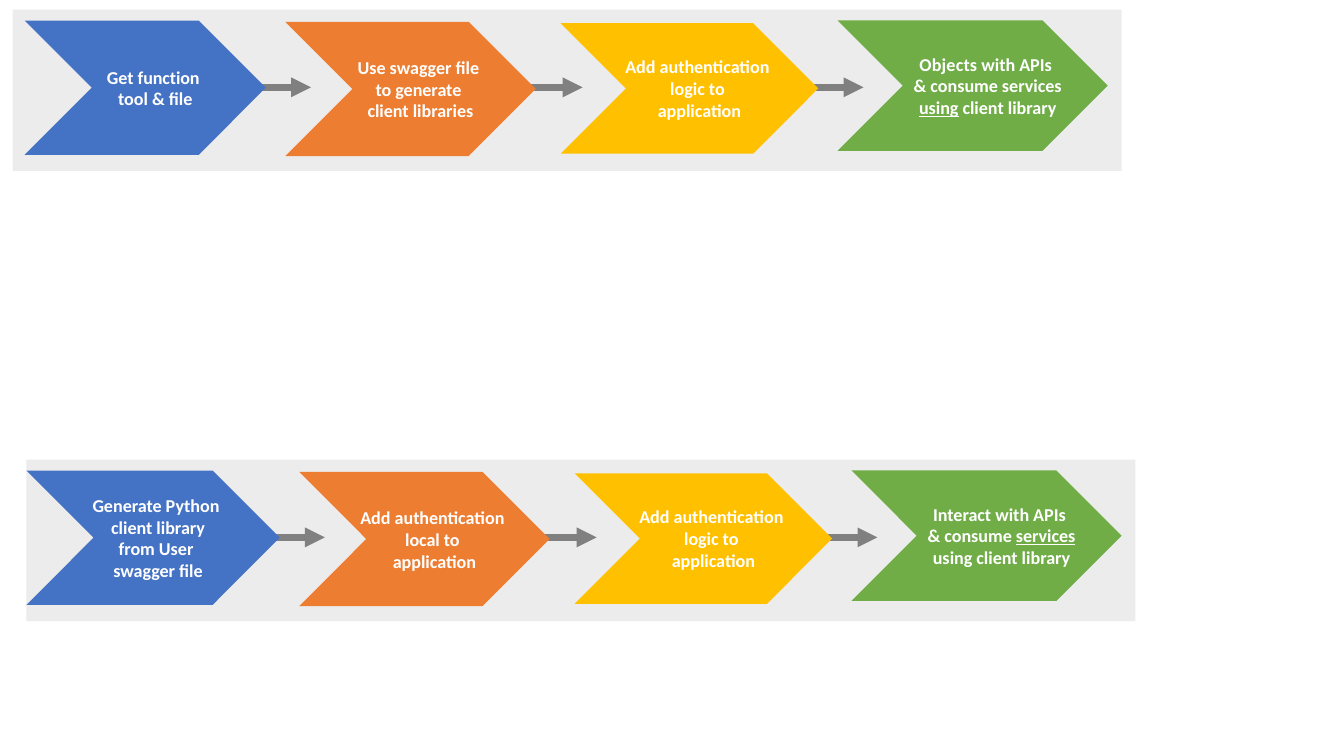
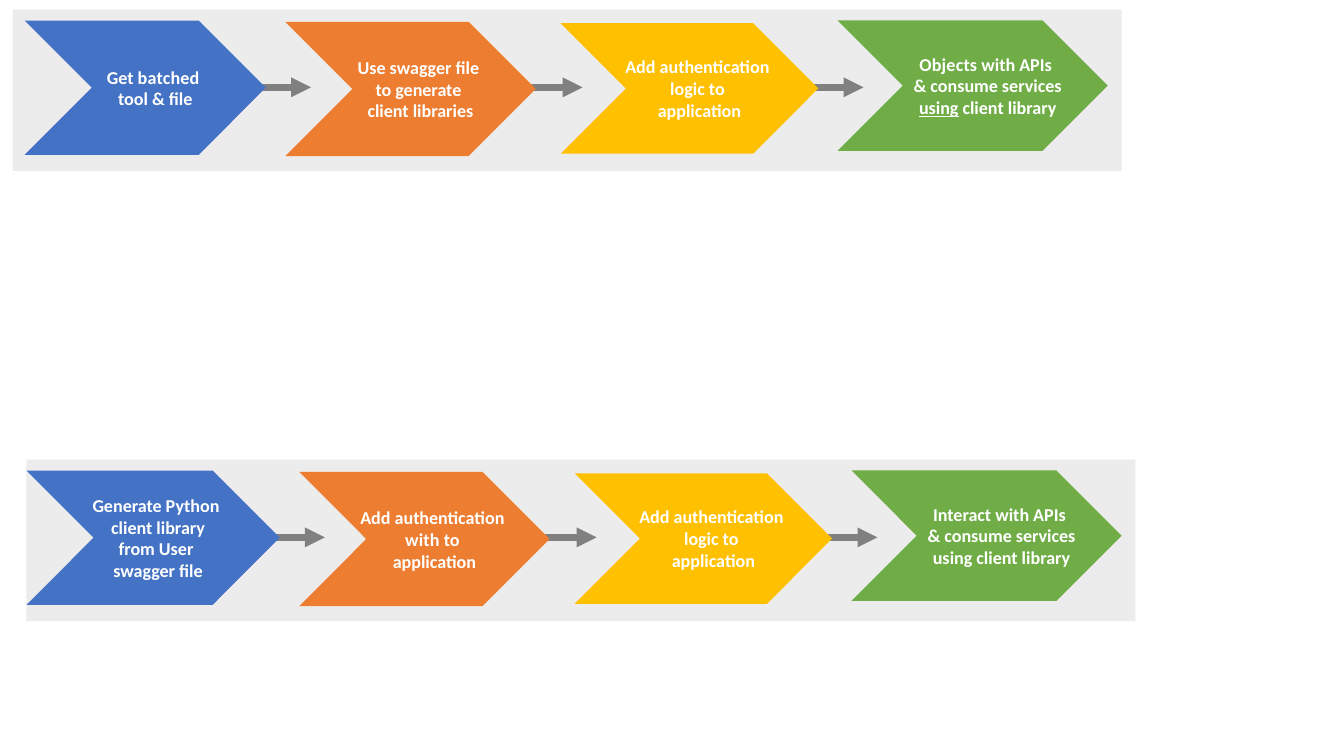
function: function -> batched (169, 78)
services underline: present -> none (1046, 537)
local: local -> with (422, 540)
